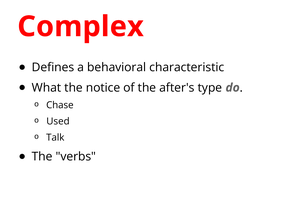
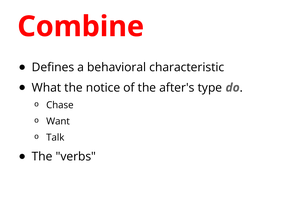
Complex: Complex -> Combine (81, 27)
Used: Used -> Want (58, 121)
